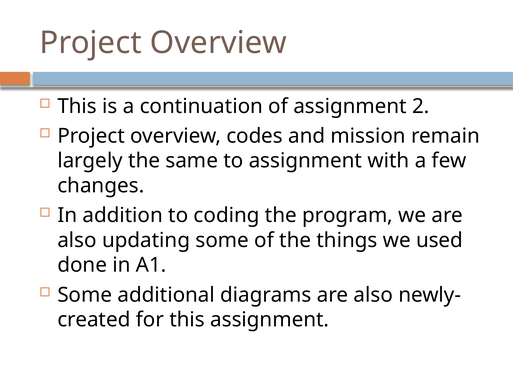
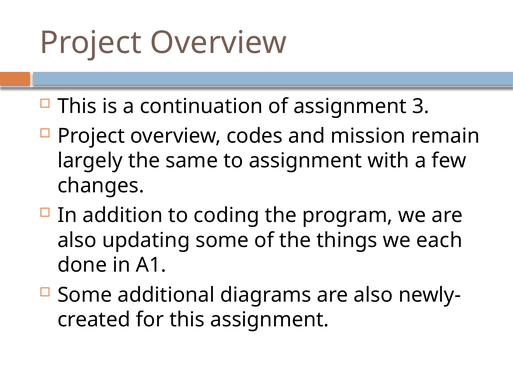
2: 2 -> 3 (421, 106)
used: used -> each (439, 240)
